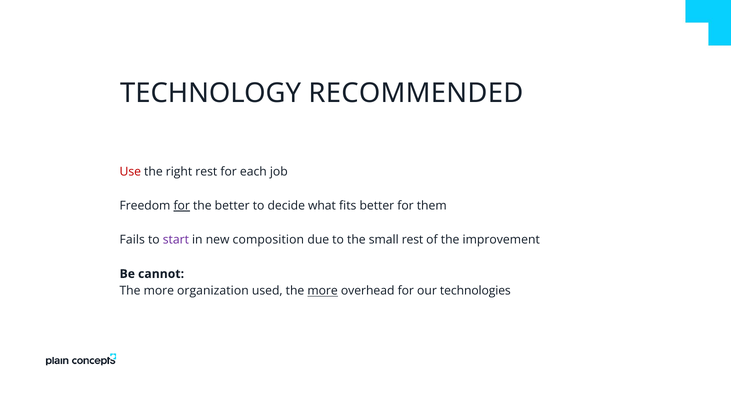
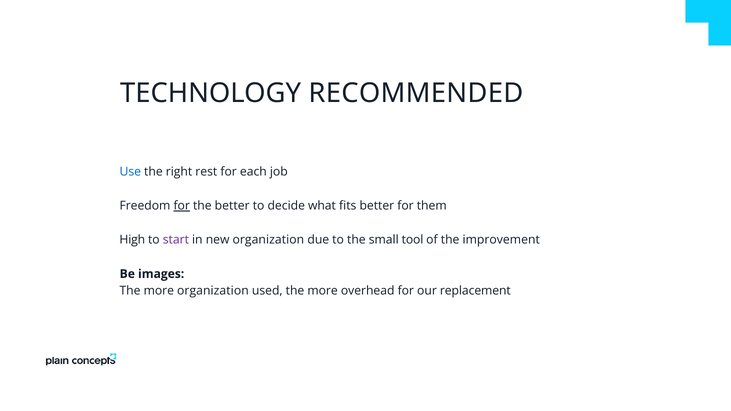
Use colour: red -> blue (130, 172)
Fails: Fails -> High (132, 240)
new composition: composition -> organization (268, 240)
small rest: rest -> tool (413, 240)
cannot: cannot -> images (161, 274)
more underline: present -> none (323, 291)
technologies: technologies -> replacement (475, 291)
